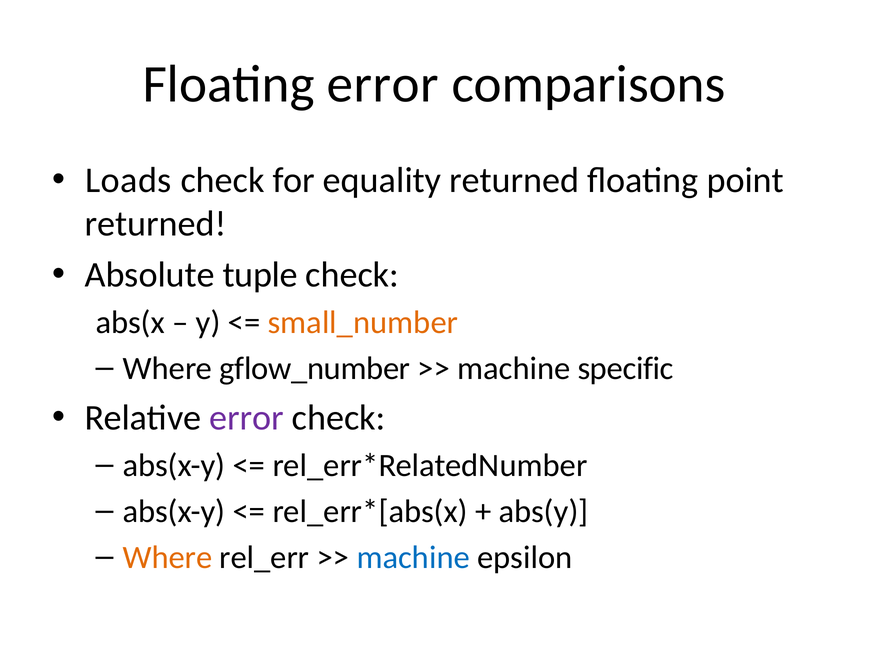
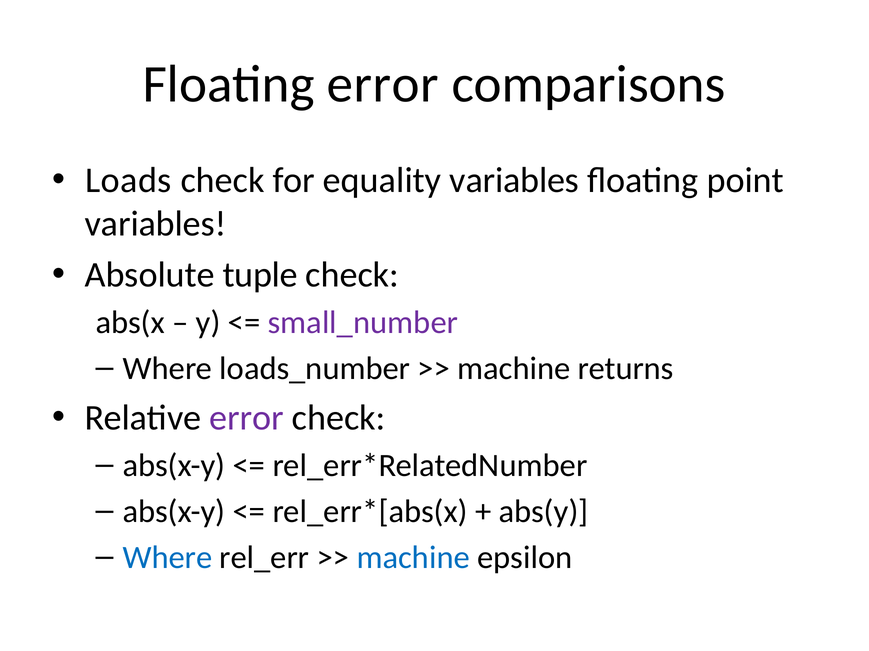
equality returned: returned -> variables (514, 181)
returned: returned -> variables (156, 224)
small_number colour: orange -> purple (363, 323)
gflow_number: gflow_number -> loads_number (315, 369)
specific: specific -> returns (626, 369)
Where colour: orange -> blue (167, 558)
